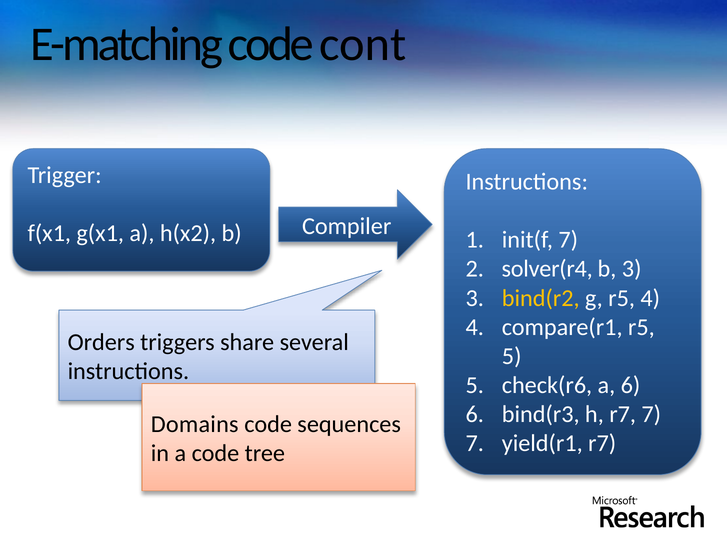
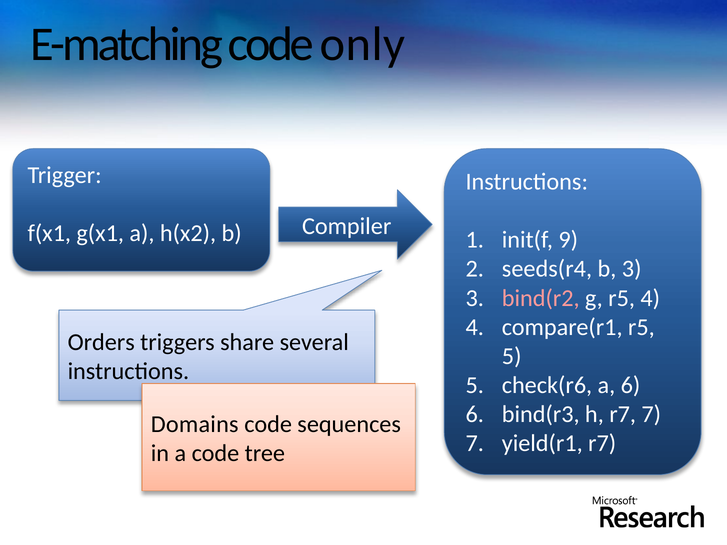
cont: cont -> only (363, 44)
init(f 7: 7 -> 9 (568, 240)
solver(r4: solver(r4 -> seeds(r4 (547, 269)
bind(r2 colour: yellow -> pink (541, 298)
